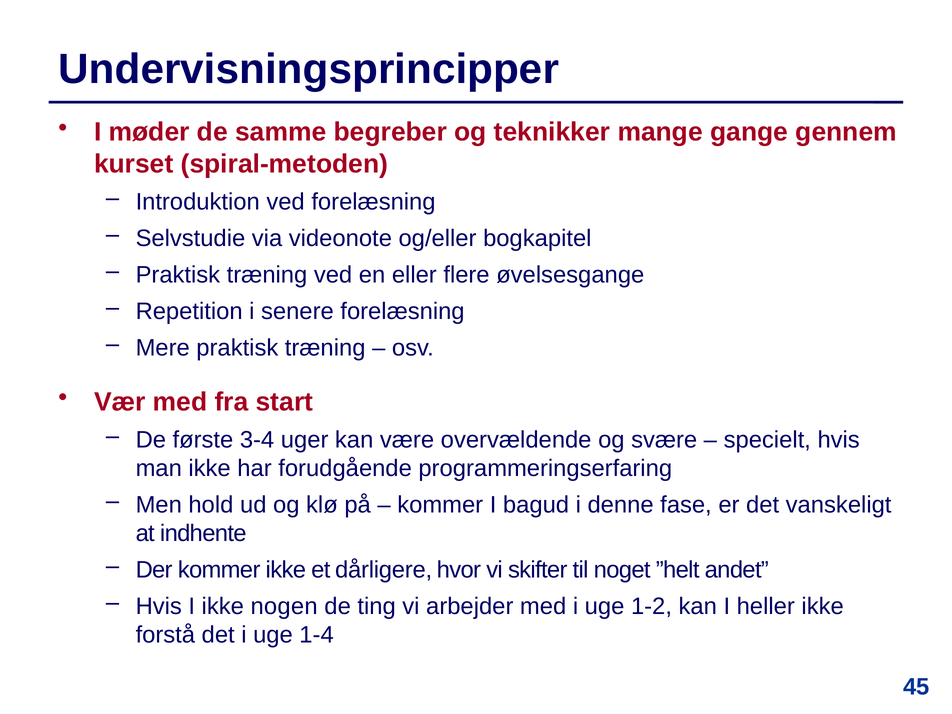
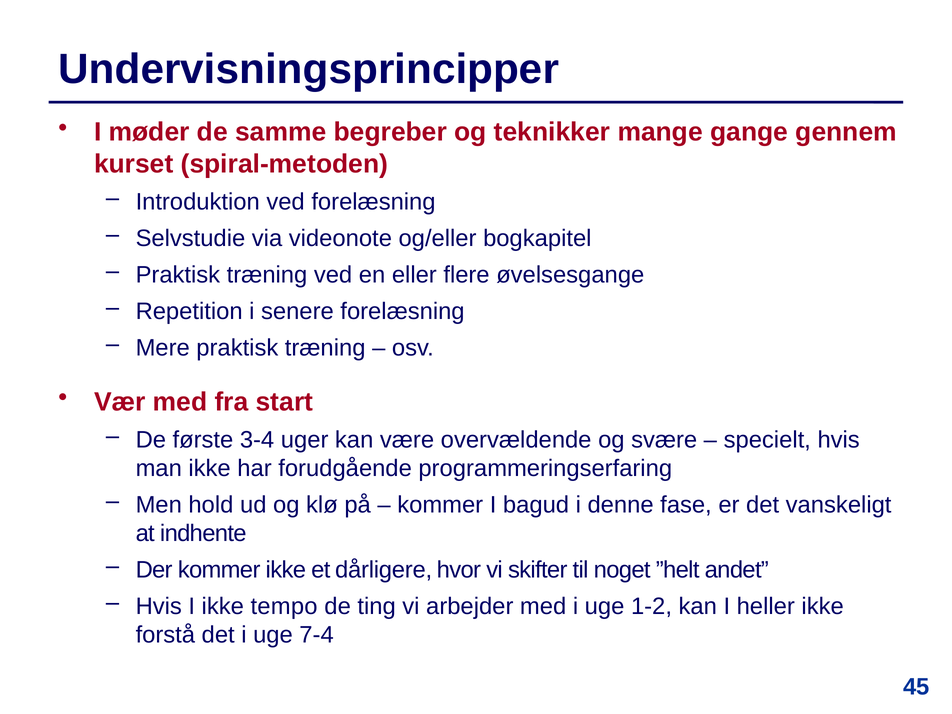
nogen: nogen -> tempo (284, 606)
1-4: 1-4 -> 7-4 (317, 635)
